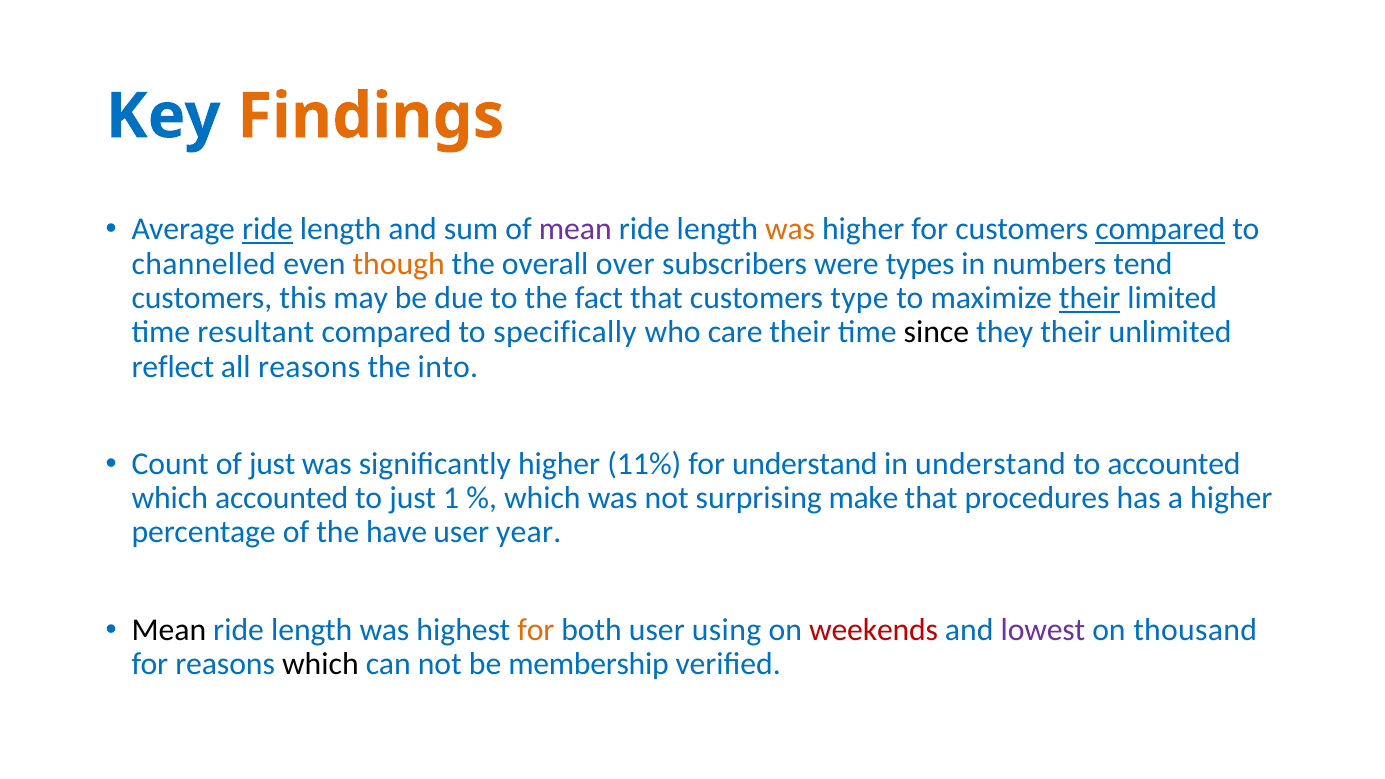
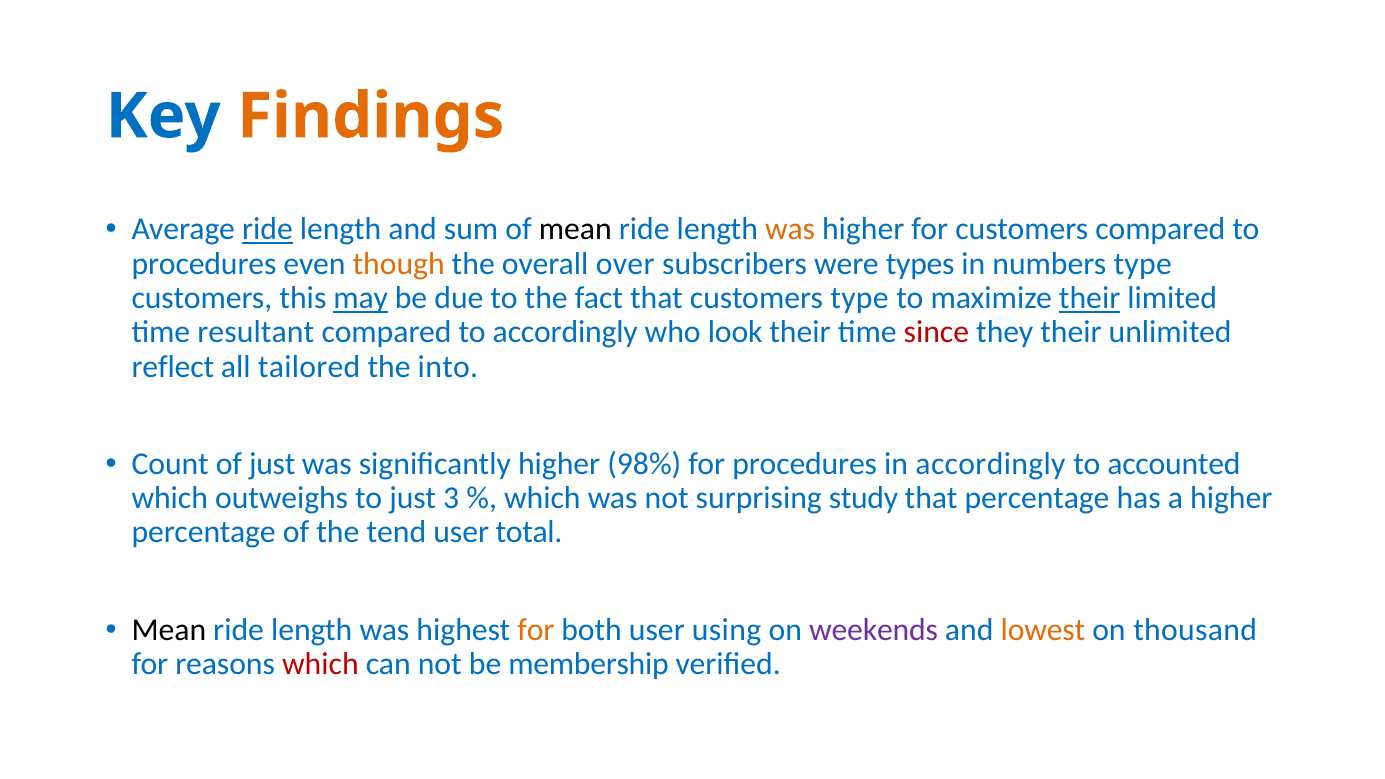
mean colour: purple -> black (575, 230)
compared underline: present -> none (1160, 230)
channelled: channelled -> procedures (204, 264)
numbers tend: tend -> type (1143, 264)
may underline: none -> present (361, 298)
to specifically: specifically -> accordingly (565, 332)
care: care -> look (735, 332)
since colour: black -> red (936, 332)
all reasons: reasons -> tailored (309, 367)
11%: 11% -> 98% (644, 464)
for understand: understand -> procedures (805, 464)
in understand: understand -> accordingly (991, 464)
which accounted: accounted -> outweighs (282, 498)
1: 1 -> 3 (451, 498)
make: make -> study (863, 498)
that procedures: procedures -> percentage (1037, 498)
have: have -> tend (396, 532)
year: year -> total (529, 532)
weekends colour: red -> purple (874, 630)
lowest colour: purple -> orange (1043, 630)
which colour: black -> red (320, 664)
